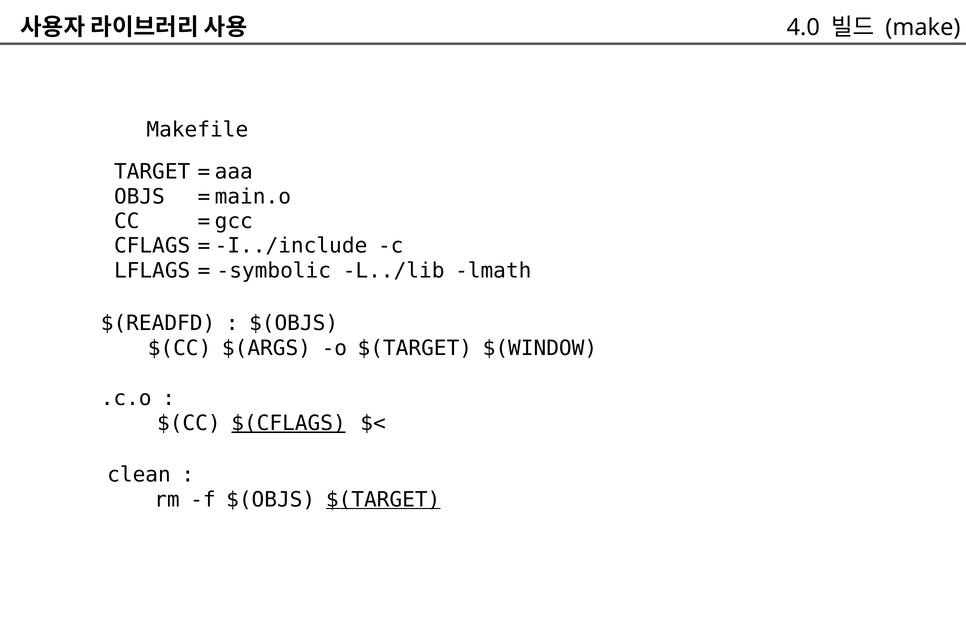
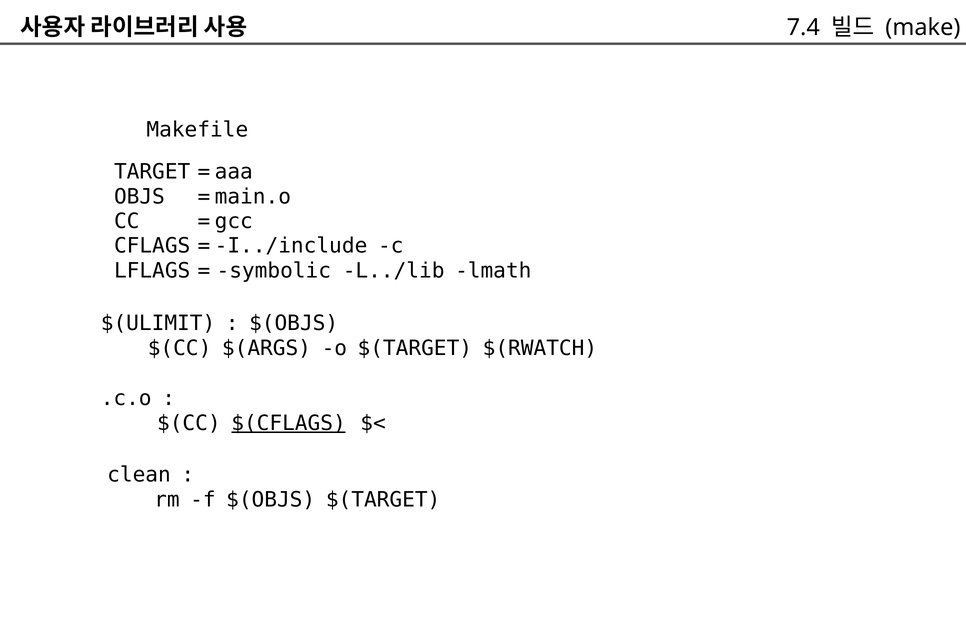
4.0: 4.0 -> 7.4 (803, 28)
$(READFD: $(READFD -> $(ULIMIT (158, 324)
$(WINDOW: $(WINDOW -> $(RWATCH (540, 348)
$(TARGET underline: present -> none (383, 500)
